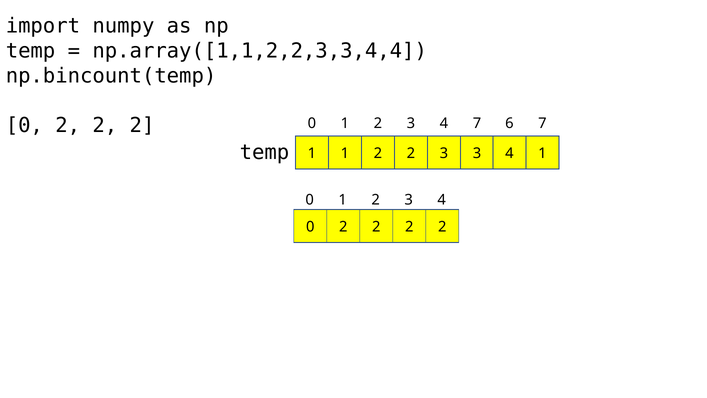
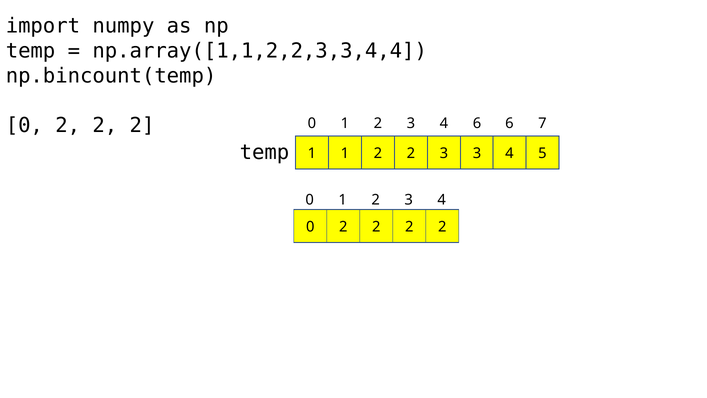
4 7: 7 -> 6 (477, 123)
4 1: 1 -> 5 (542, 153)
